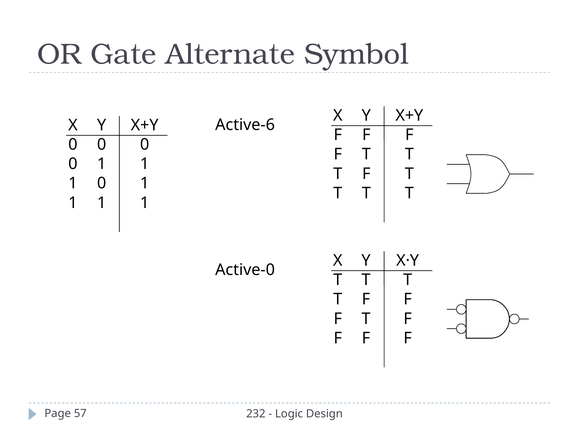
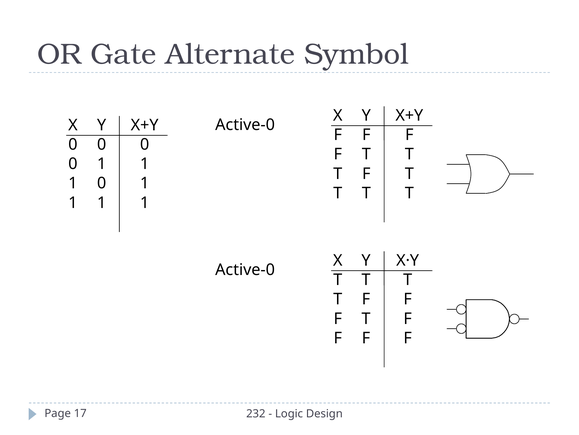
Active-6: Active-6 -> Active-0 (245, 125)
57: 57 -> 17 (80, 413)
